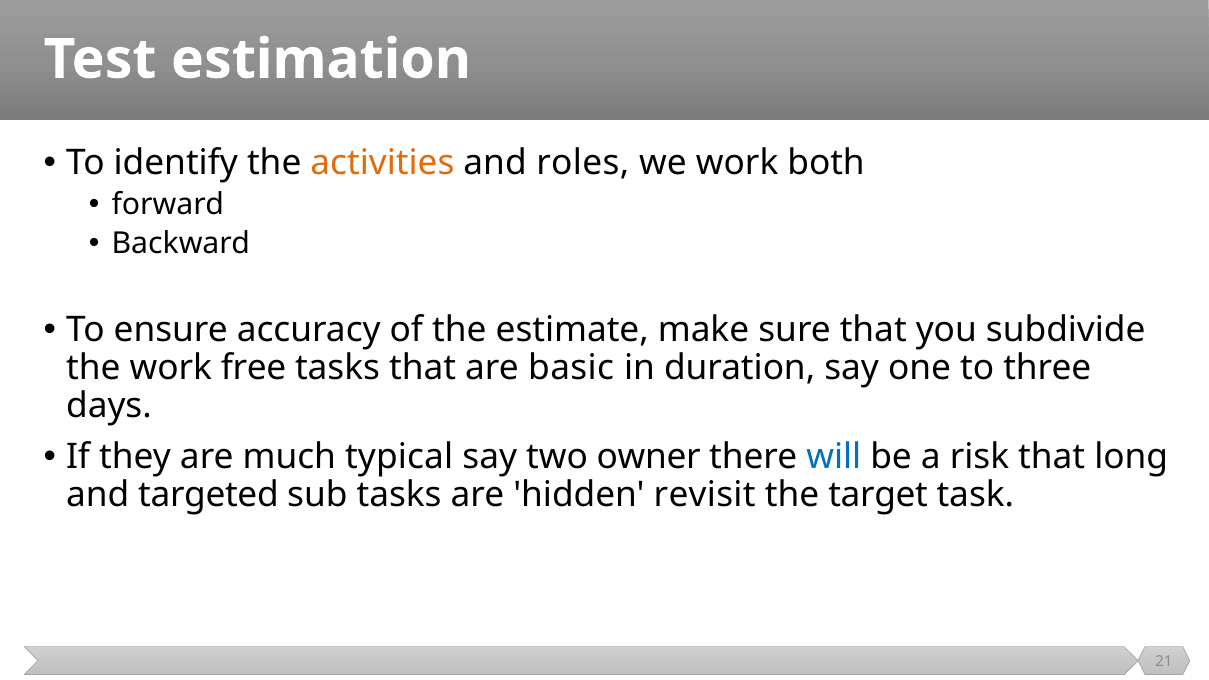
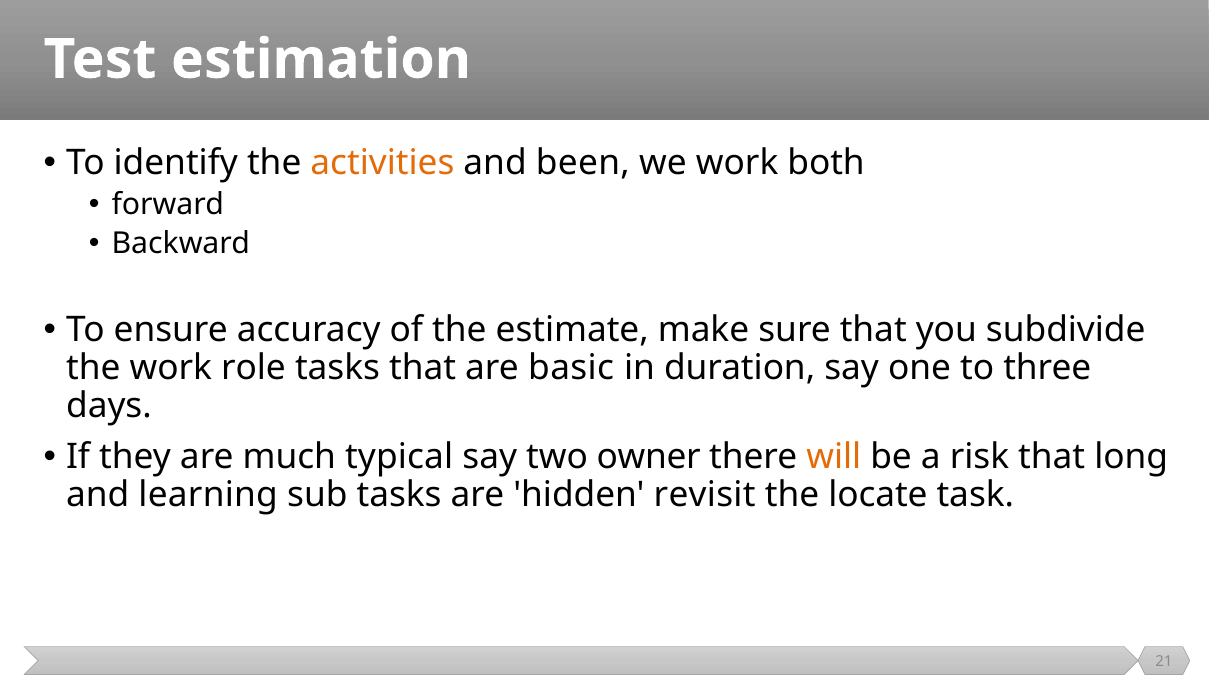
roles: roles -> been (583, 163)
free: free -> role (253, 368)
will colour: blue -> orange (834, 457)
targeted: targeted -> learning (208, 495)
target: target -> locate (878, 495)
